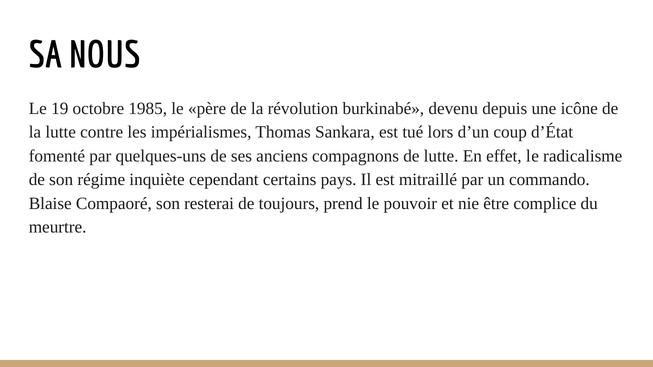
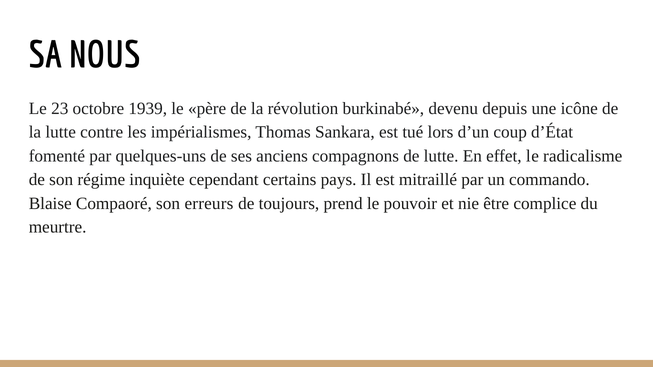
19: 19 -> 23 (60, 109)
1985: 1985 -> 1939 (148, 109)
resterai: resterai -> erreurs (209, 204)
